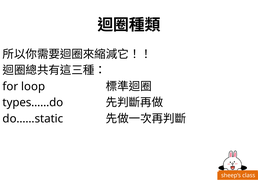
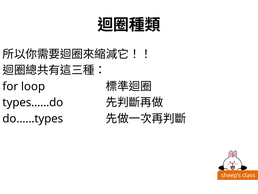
do……static: do……static -> do……types (33, 118)
